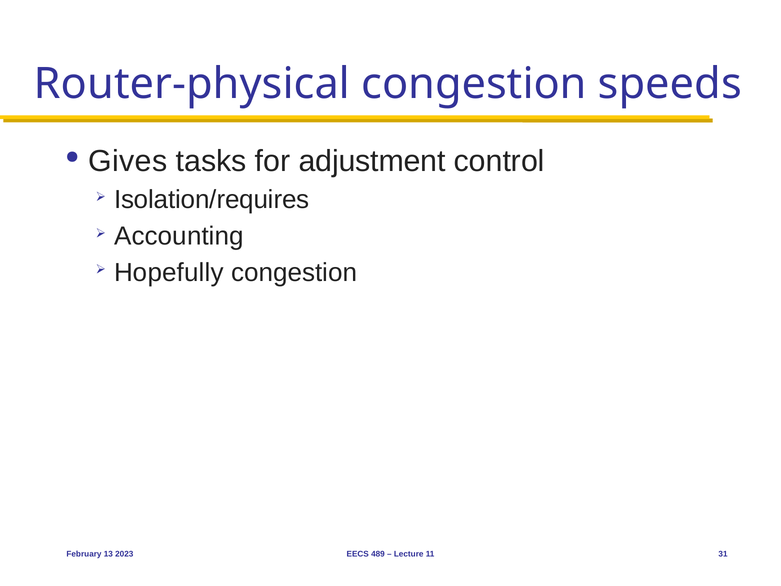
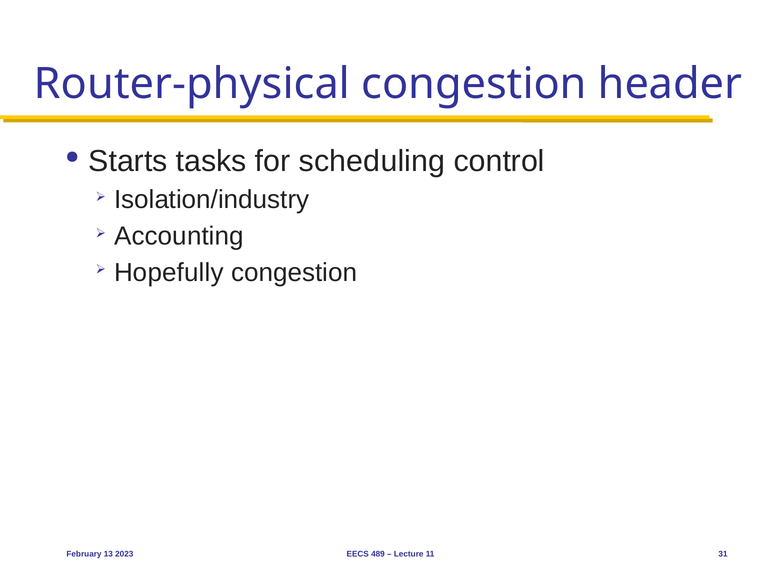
speeds: speeds -> header (670, 84)
Gives: Gives -> Starts (128, 161)
adjustment: adjustment -> scheduling (372, 161)
Isolation/requires: Isolation/requires -> Isolation/industry (212, 200)
